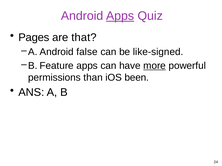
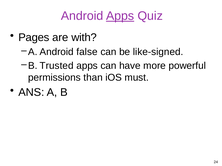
that: that -> with (84, 38)
Feature: Feature -> Trusted (57, 66)
more underline: present -> none (155, 66)
been: been -> must (137, 78)
